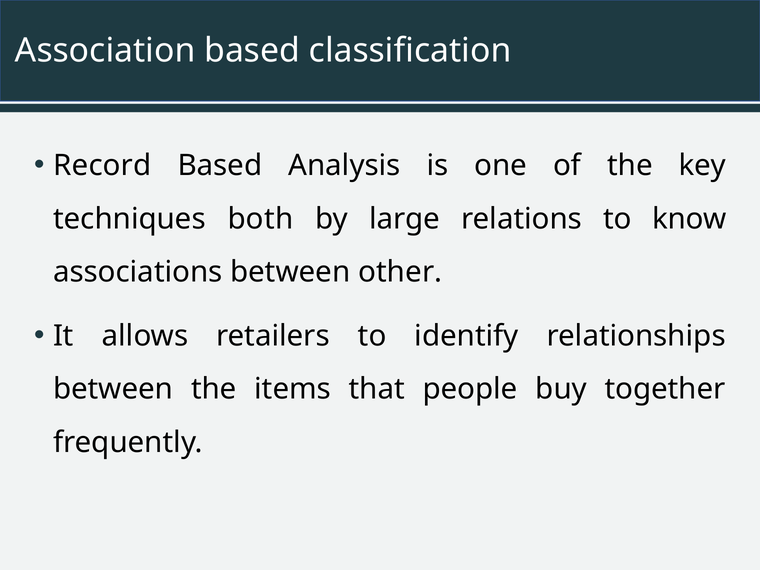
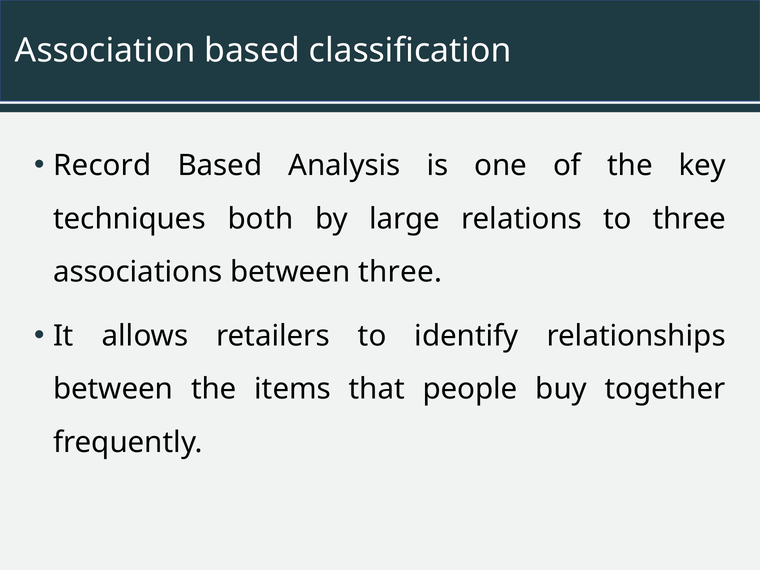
to know: know -> three (689, 219)
between other: other -> three (400, 272)
